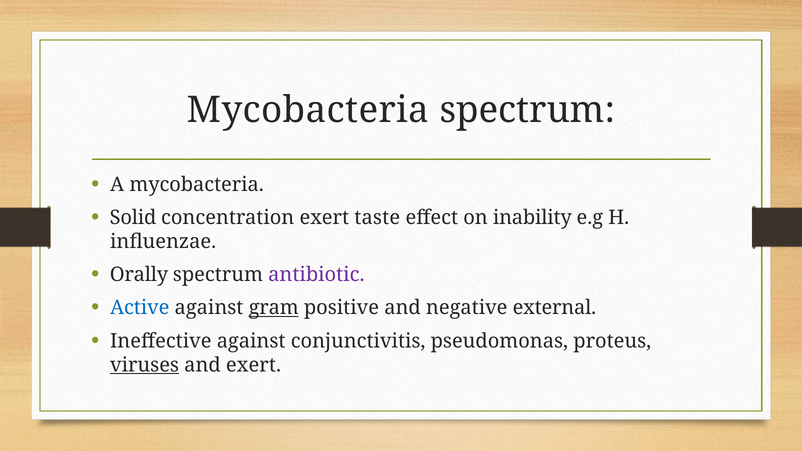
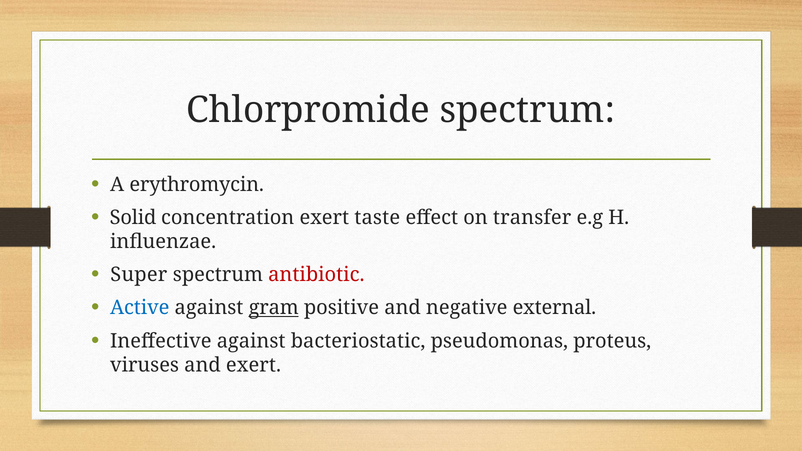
Mycobacteria: Mycobacteria -> Chlorpromide (308, 110)
A mycobacteria: mycobacteria -> erythromycin (197, 185)
inability: inability -> transfer (532, 218)
Orally: Orally -> Super (139, 275)
antibiotic colour: purple -> red (316, 275)
conjunctivitis: conjunctivitis -> bacteriostatic (358, 341)
viruses underline: present -> none (145, 365)
